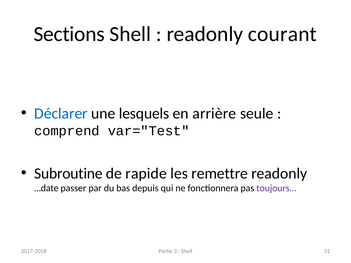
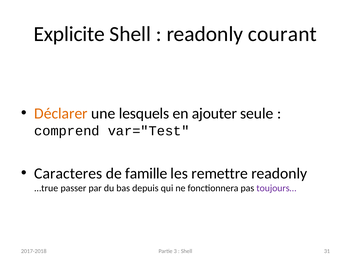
Sections: Sections -> Explicite (69, 34)
Déclarer colour: blue -> orange (61, 113)
arrière: arrière -> ajouter (214, 113)
Subroutine: Subroutine -> Caracteres (68, 174)
rapide: rapide -> famille (146, 174)
…date: …date -> …true (46, 188)
